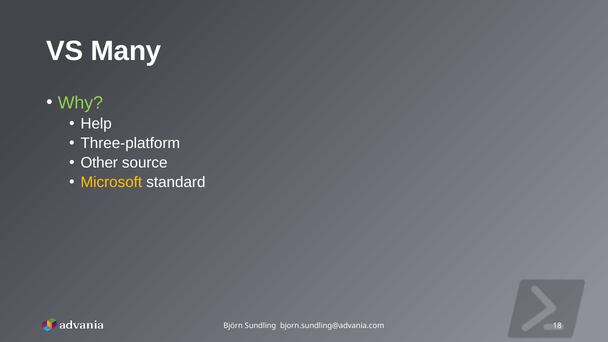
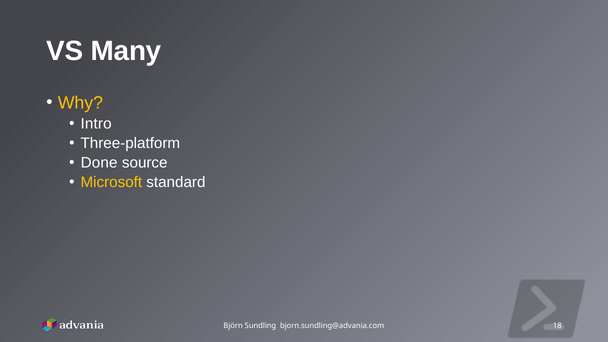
Why colour: light green -> yellow (80, 103)
Help: Help -> Intro (96, 124)
Other: Other -> Done (99, 163)
